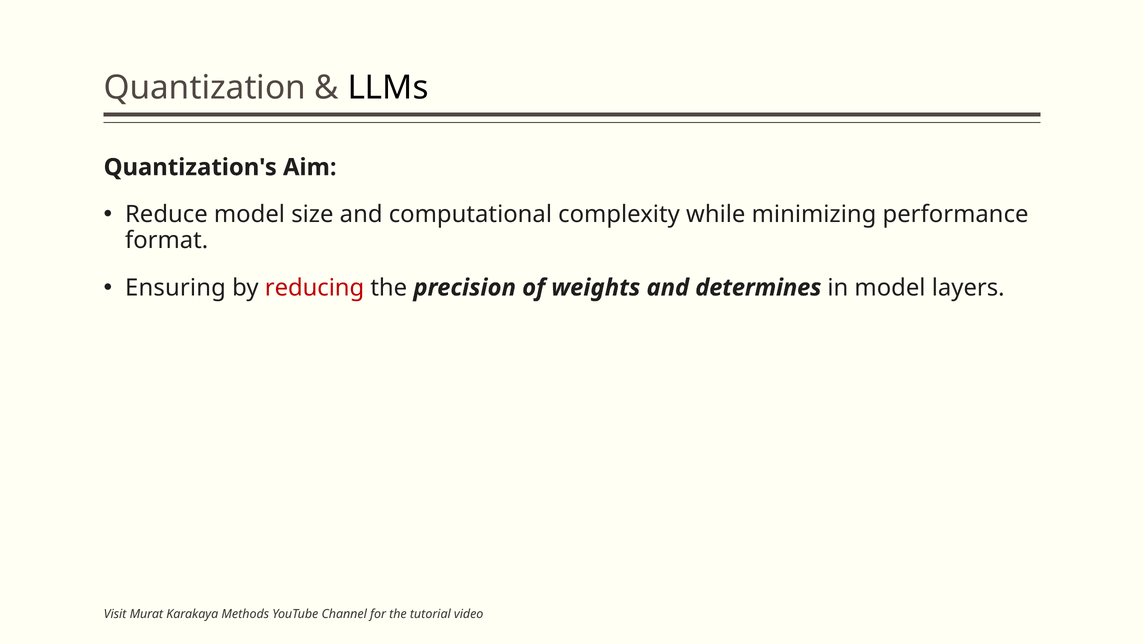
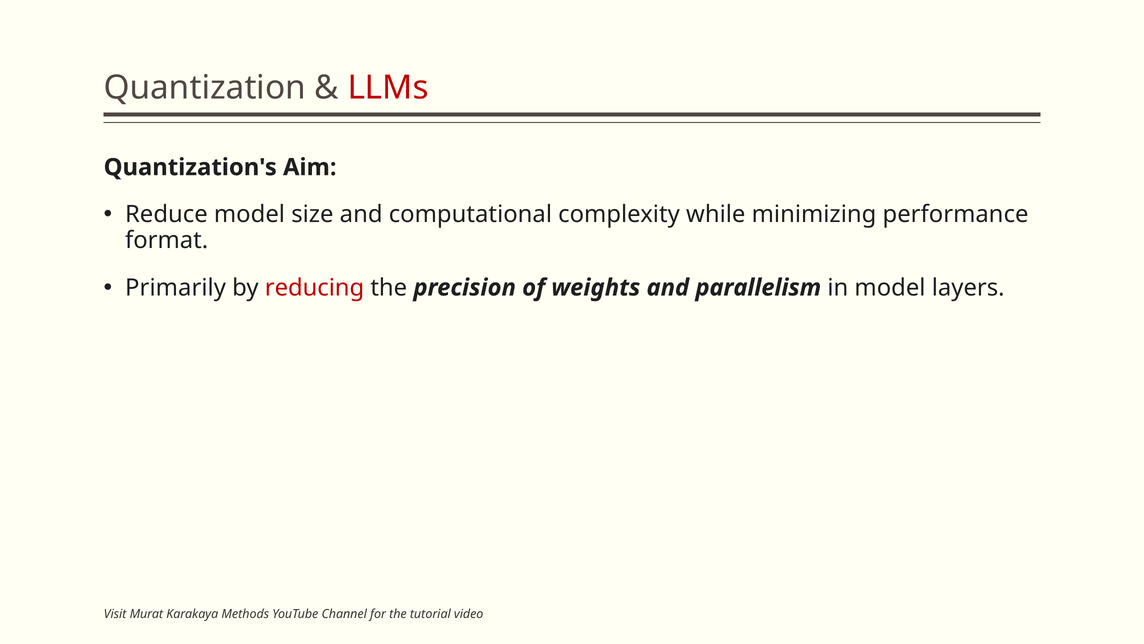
LLMs colour: black -> red (388, 88)
Ensuring: Ensuring -> Primarily (176, 287)
determines: determines -> parallelism (758, 287)
